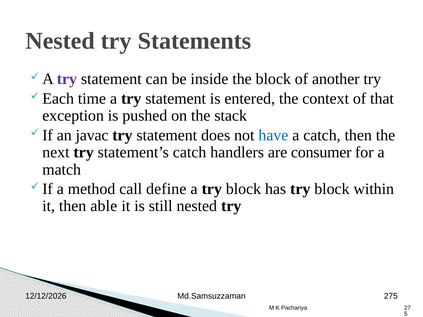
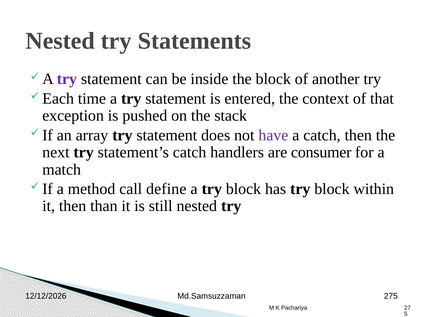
javac: javac -> array (92, 135)
have colour: blue -> purple (273, 135)
able: able -> than (104, 206)
